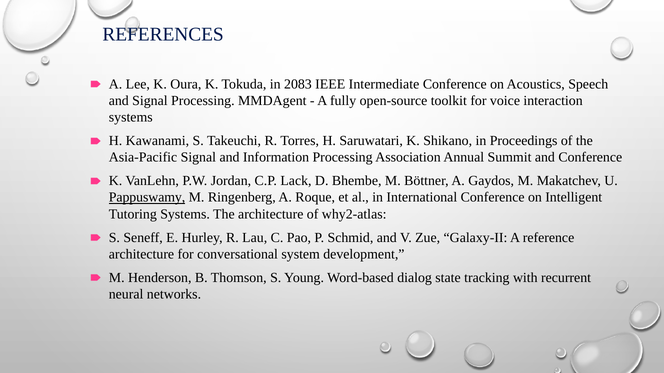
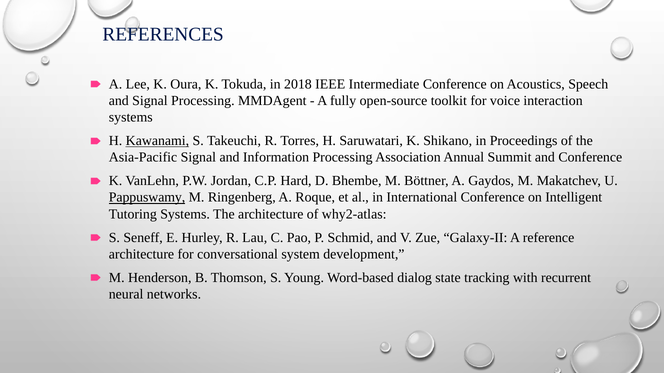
2083: 2083 -> 2018 (298, 84)
Kawanami underline: none -> present (157, 141)
Lack: Lack -> Hard (296, 181)
